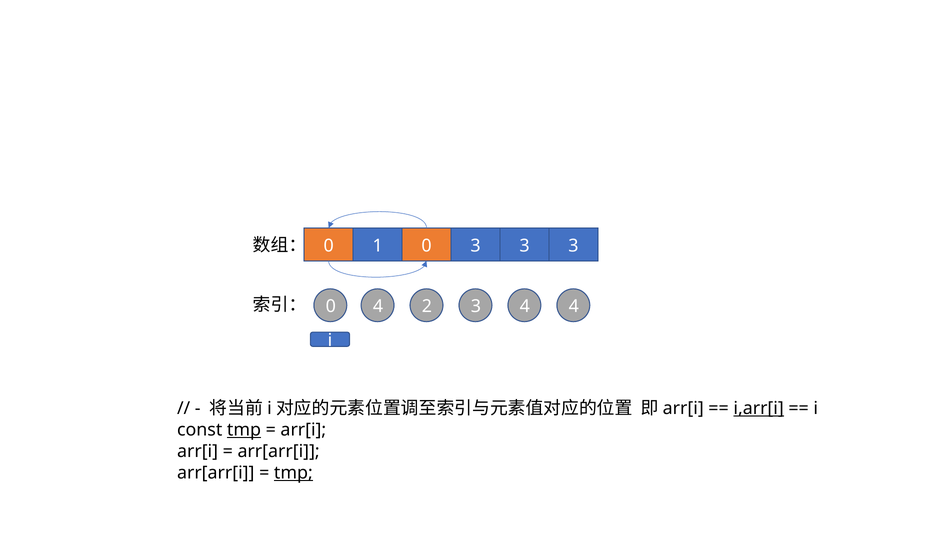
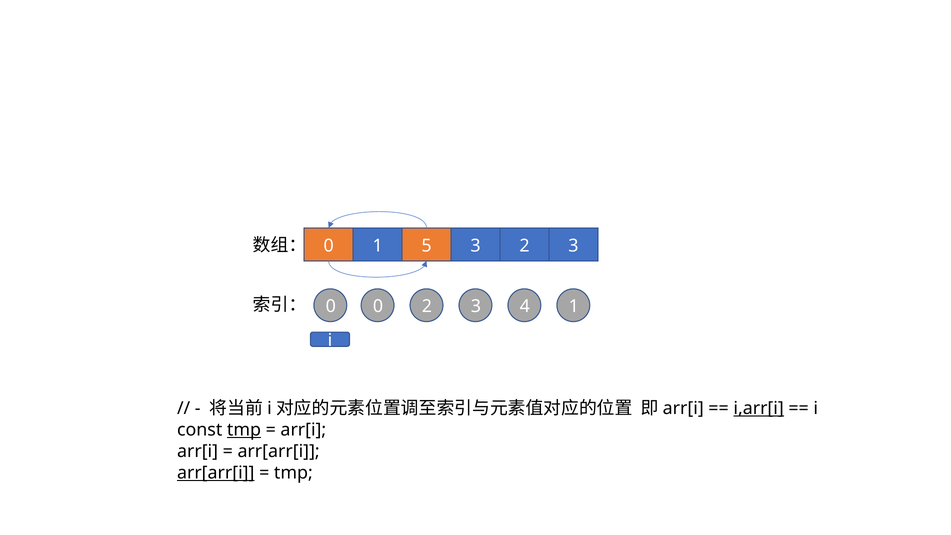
1 0: 0 -> 5 (427, 246)
3: 3 -> 2 (524, 246)
0 4: 4 -> 0 (378, 306)
4 4: 4 -> 1 (574, 306)
arr[arr[i underline: none -> present (216, 473)
tmp underline: present -> none (293, 473)
